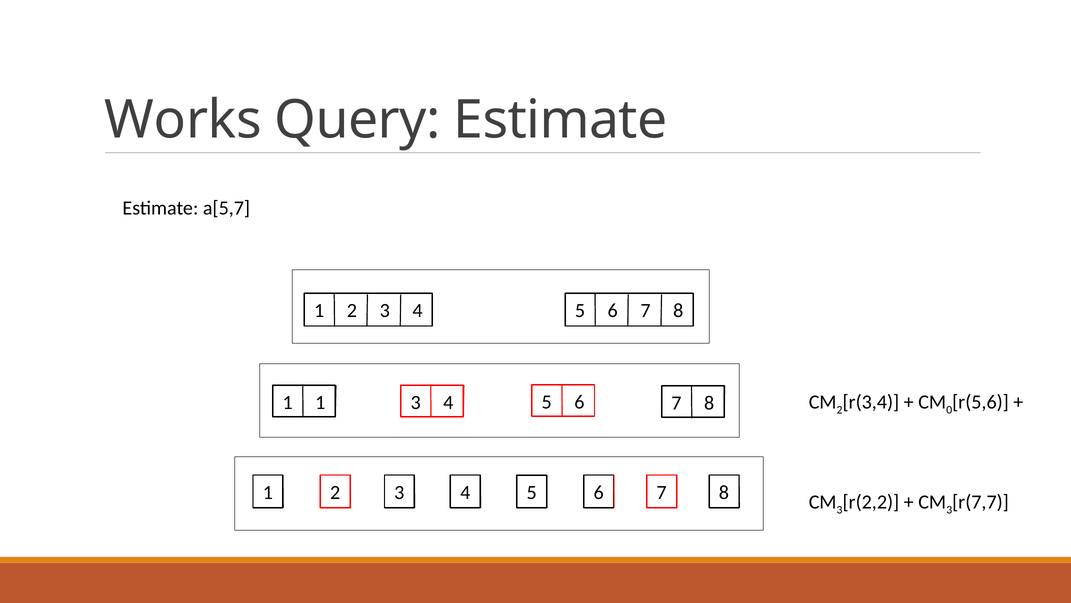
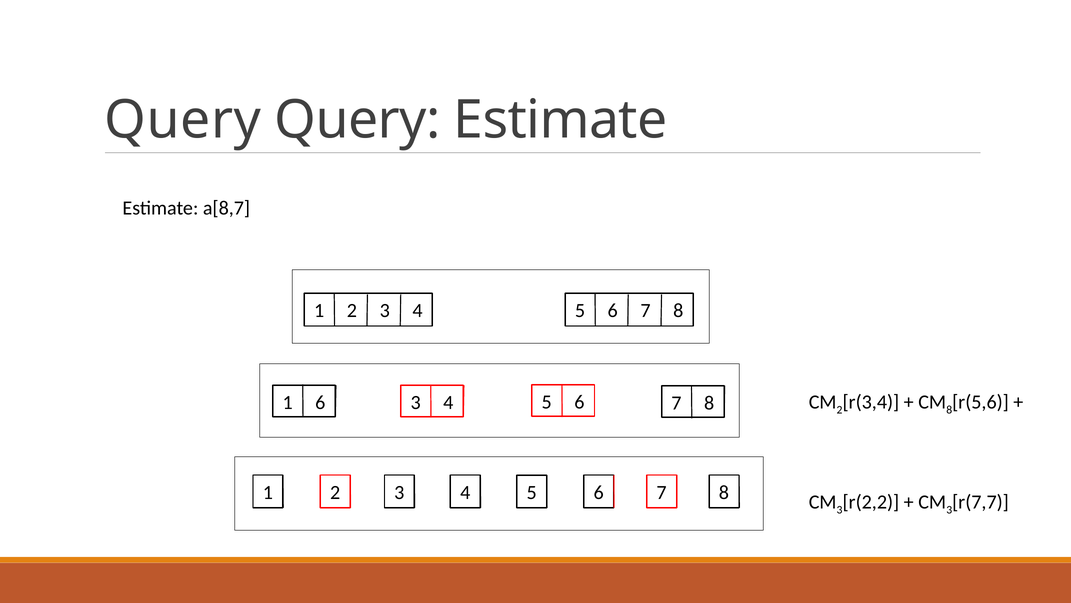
Works: Works -> Query (183, 120)
a[5,7: a[5,7 -> a[8,7 (226, 208)
0: 0 -> 8 (949, 410)
1 1: 1 -> 6 (320, 402)
